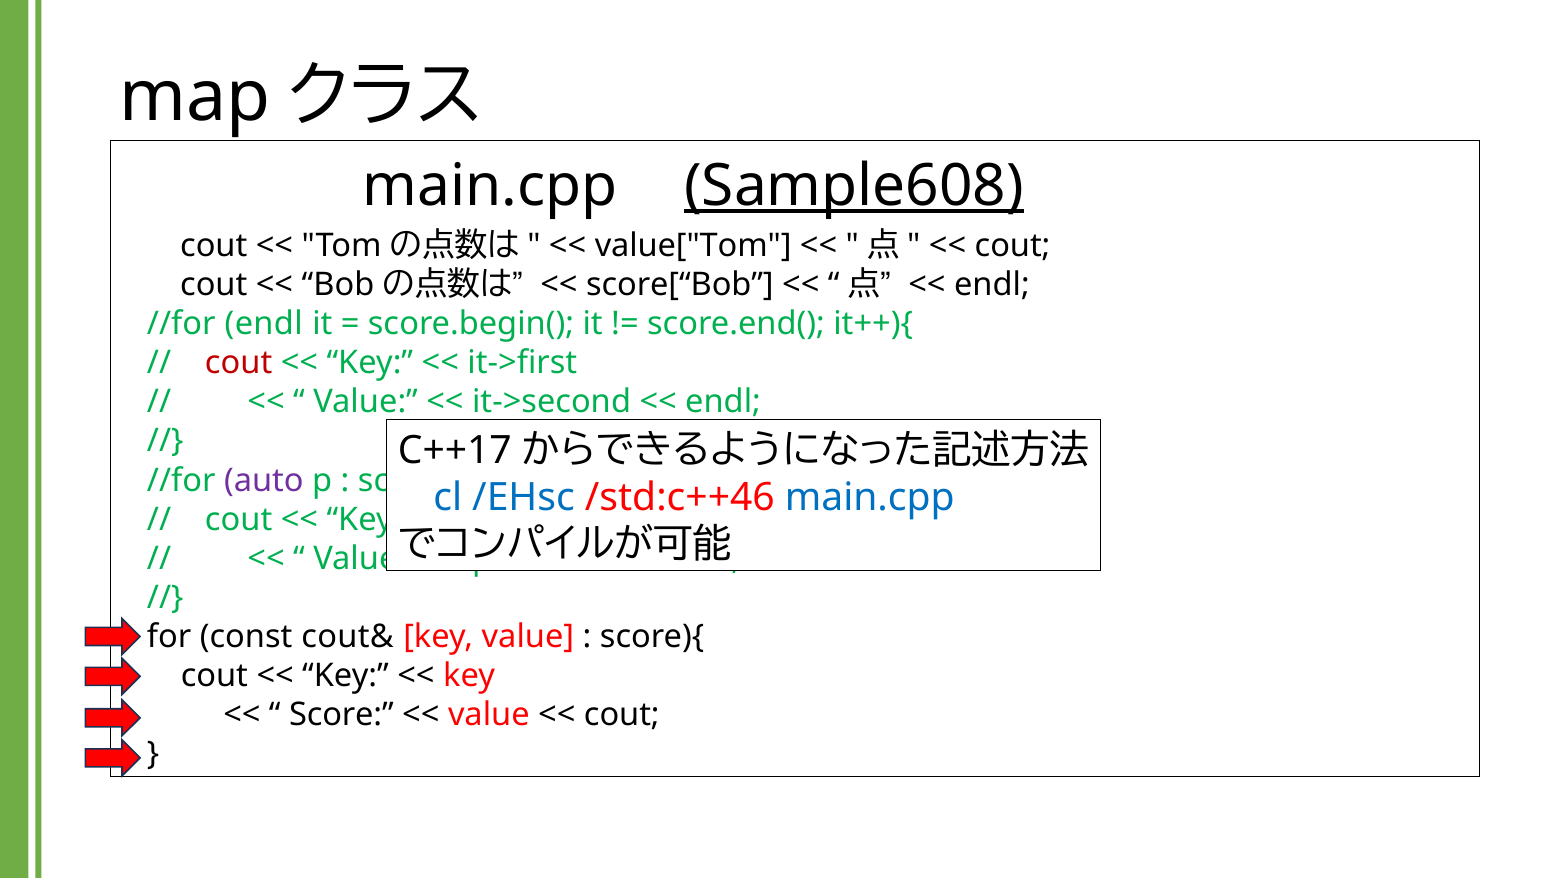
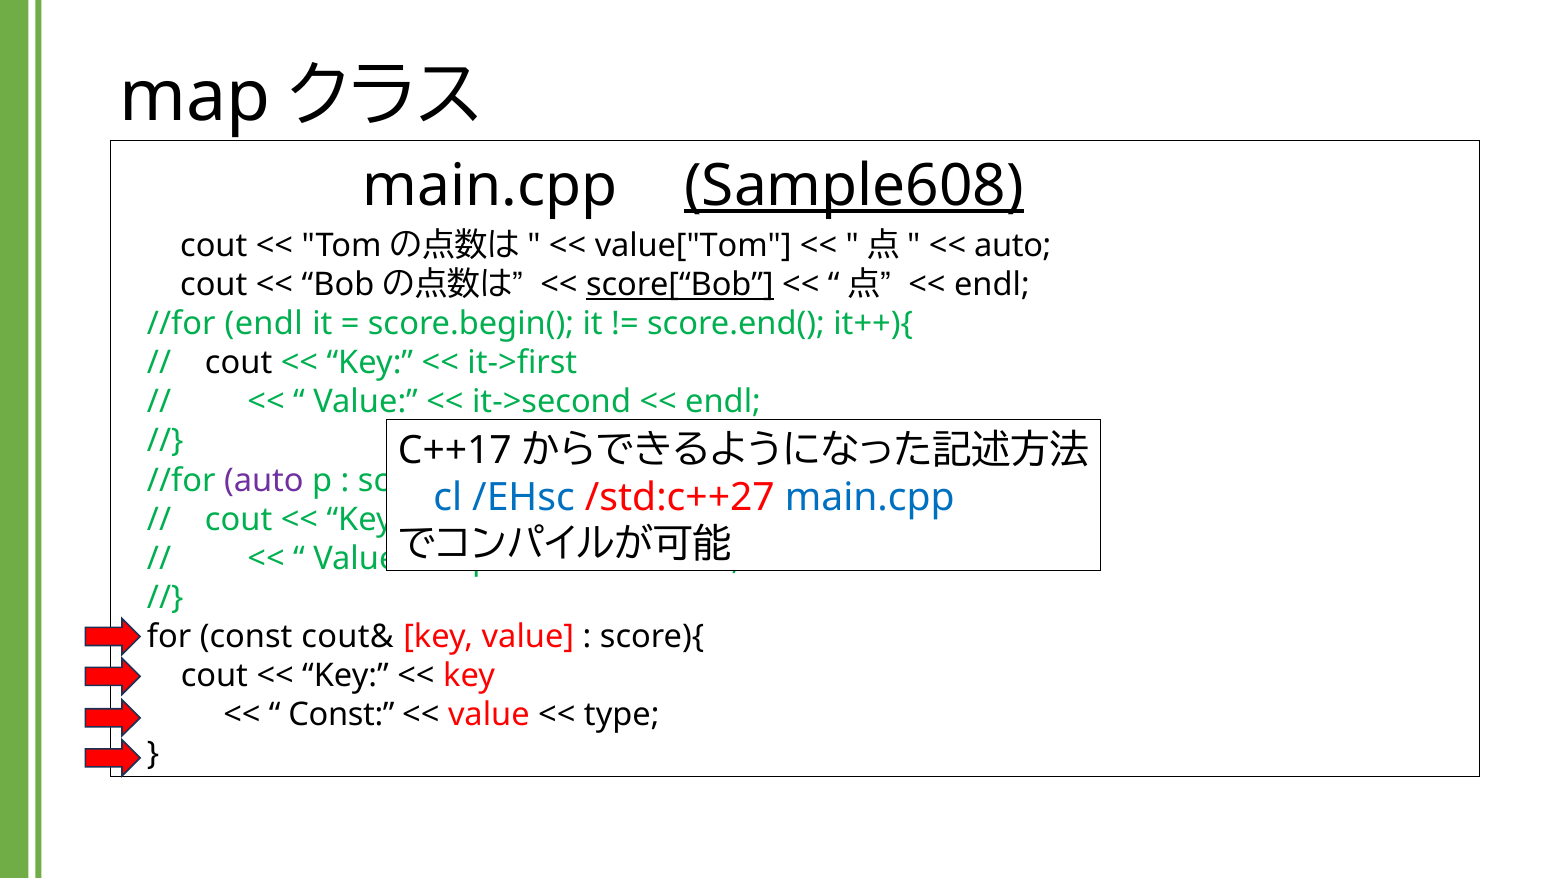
cout: cout -> auto (1013, 246)
score[“Bob underline: none -> present (680, 285)
cout colour: red -> black (239, 363)
/std:c++46: /std:c++46 -> /std:c++27 (680, 498)
Score: Score -> Const (341, 715)
cout: cout -> type (622, 715)
